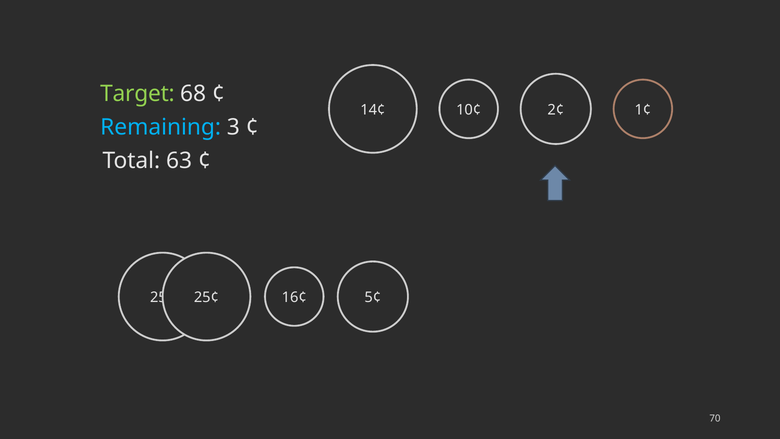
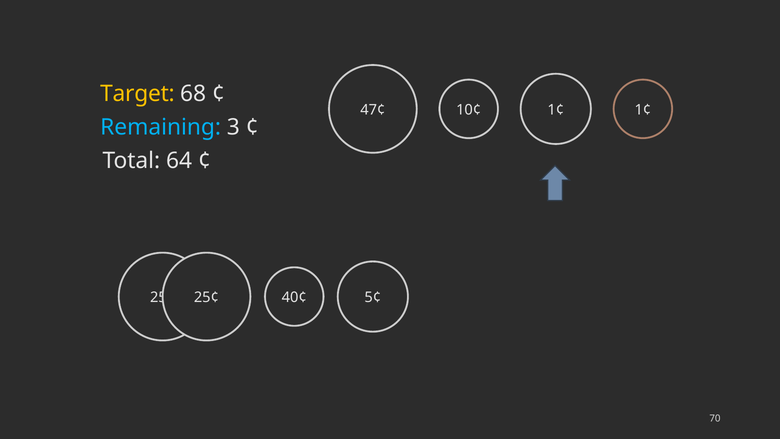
Target colour: light green -> yellow (137, 93)
14¢: 14¢ -> 47¢ (373, 110)
2¢: 2¢ -> 1¢ (556, 110)
63: 63 -> 64 (179, 160)
16¢: 16¢ -> 40¢ (294, 297)
